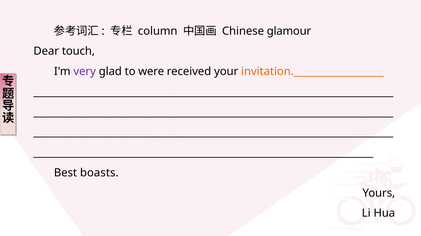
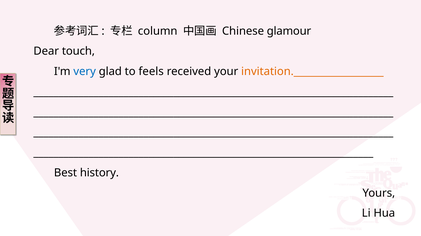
very colour: purple -> blue (85, 72)
were: were -> feels (151, 72)
boasts: boasts -> history (99, 173)
